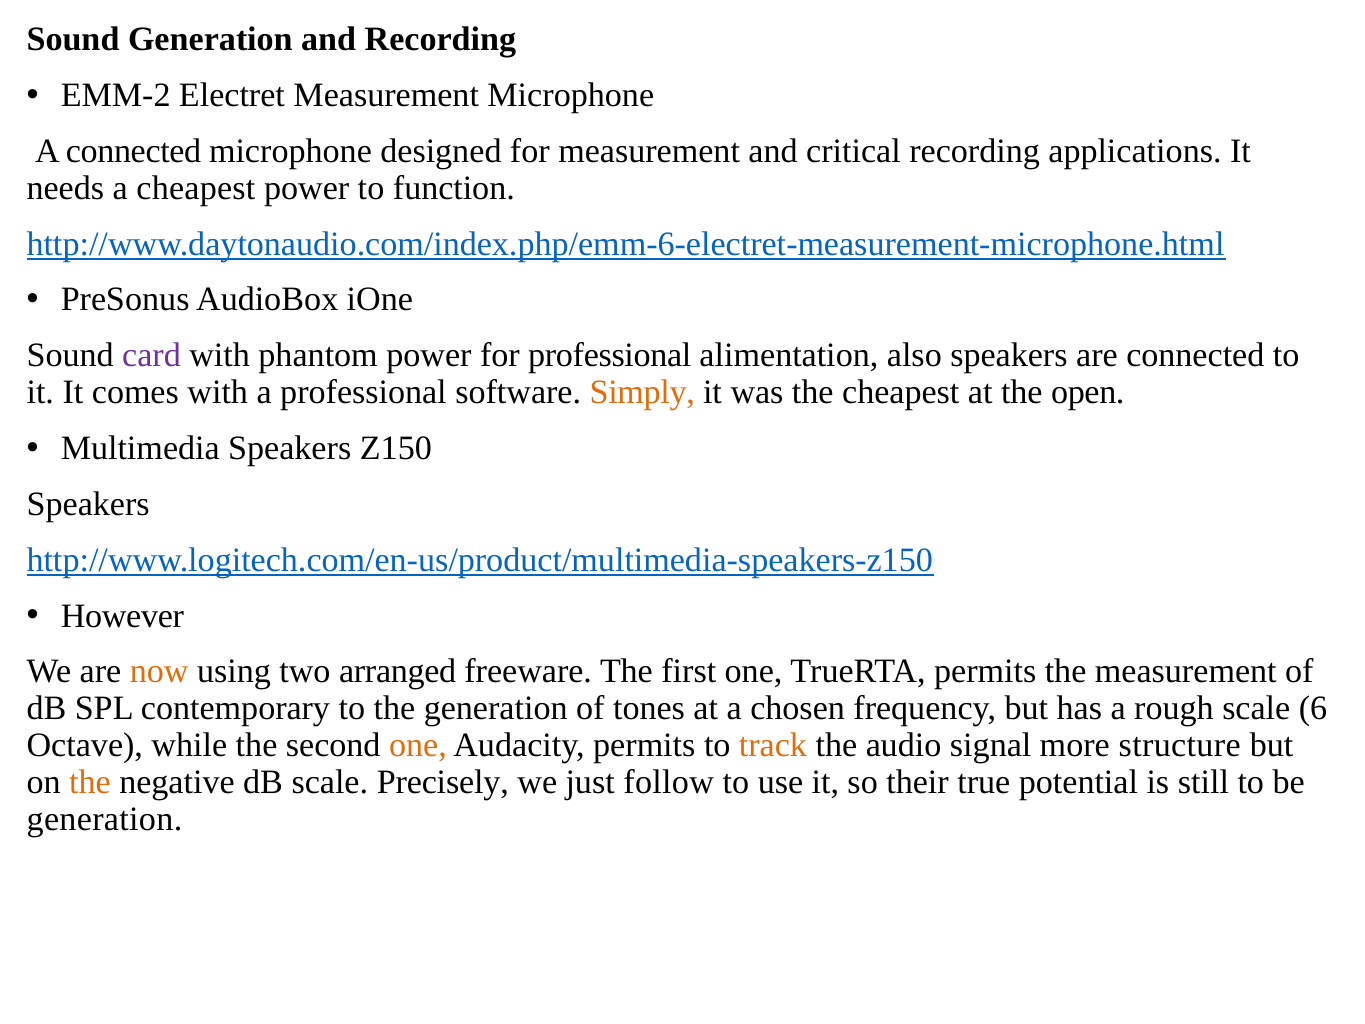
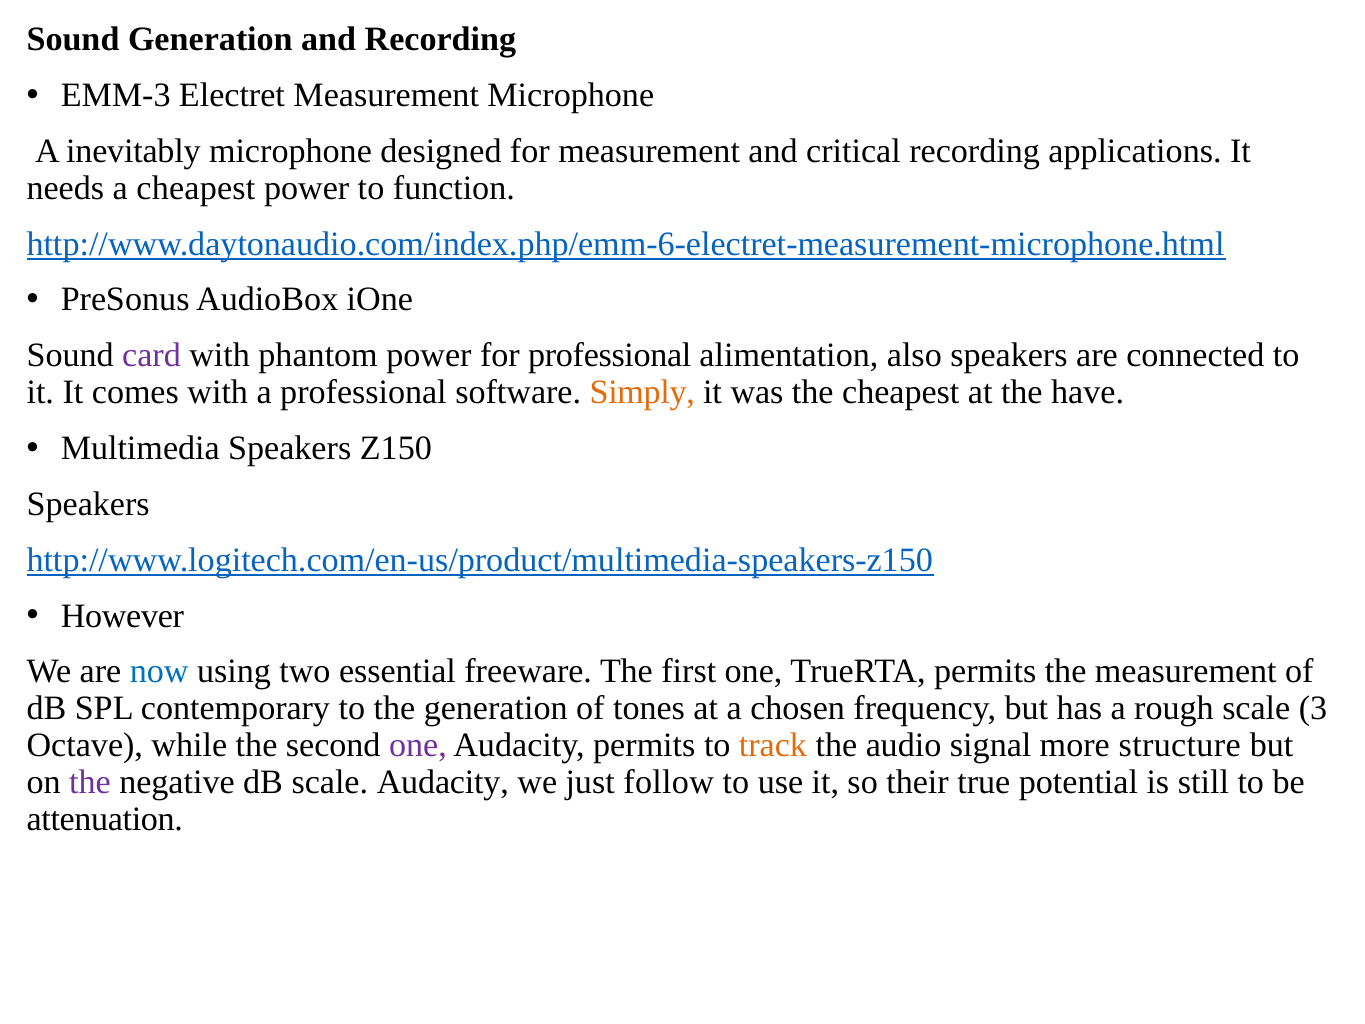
EMM-2: EMM-2 -> EMM-3 (116, 95)
A connected: connected -> inevitably (133, 151)
open: open -> have (1088, 392)
now colour: orange -> blue (159, 671)
arranged: arranged -> essential (398, 671)
6: 6 -> 3 (1313, 708)
one colour: orange -> purple (418, 745)
the colour: orange -> purple (90, 782)
scale Precisely: Precisely -> Audacity (443, 782)
generation: generation -> attenuation (105, 819)
